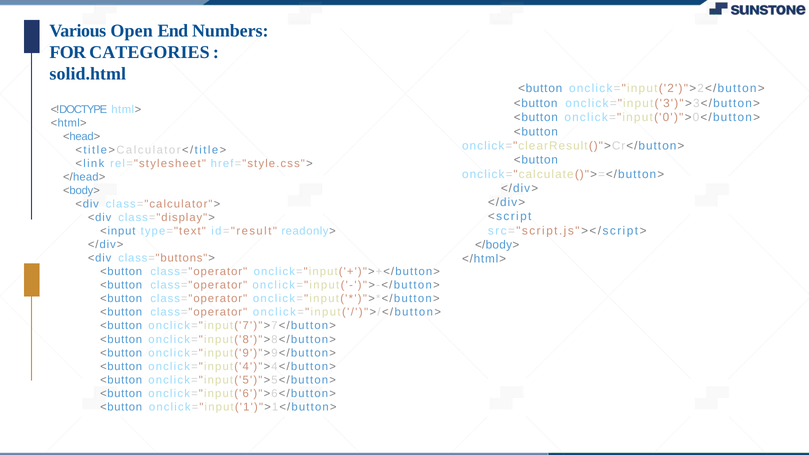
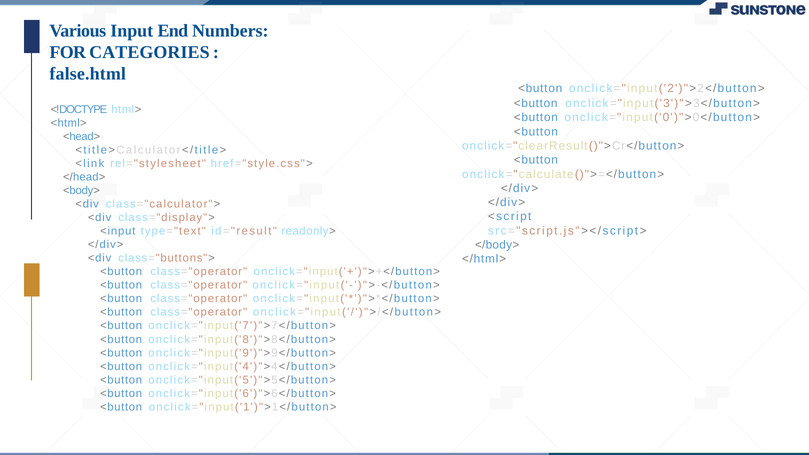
Open: Open -> Input (132, 31)
solid.html: solid.html -> false.html (88, 74)
